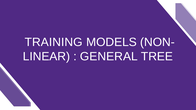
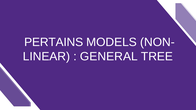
TRAINING: TRAINING -> PERTAINS (54, 42)
